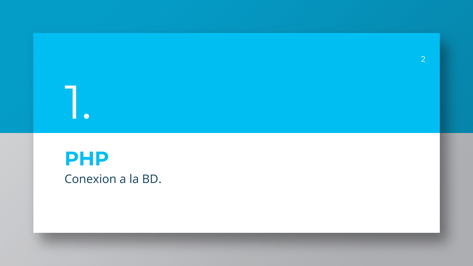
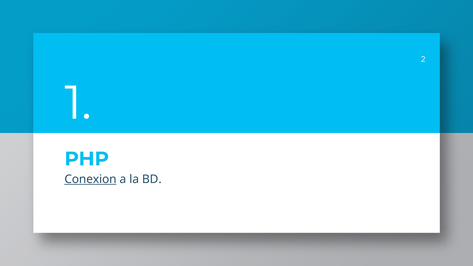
Conexion underline: none -> present (90, 179)
